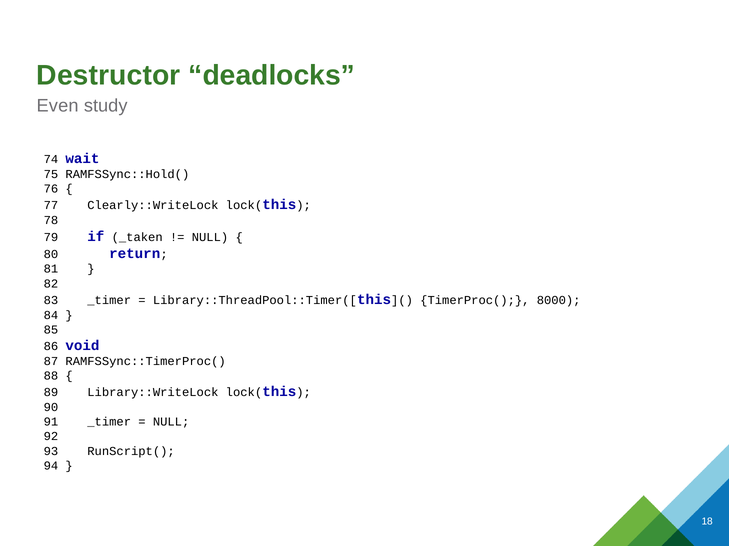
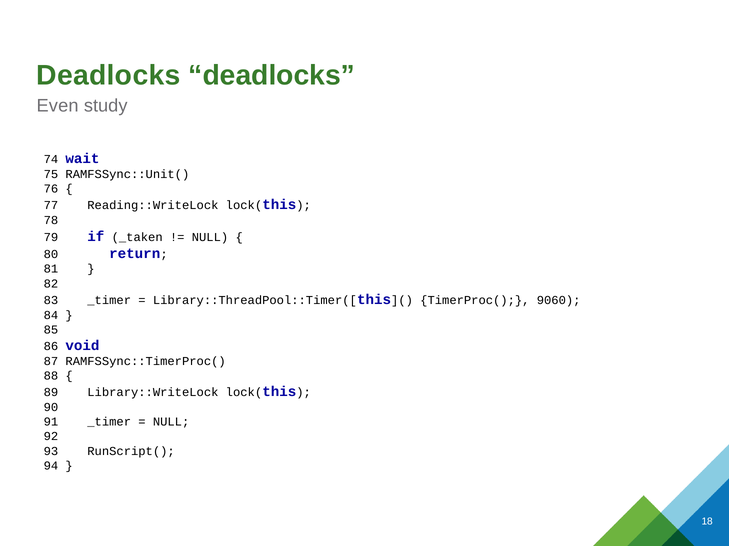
Destructor: Destructor -> Deadlocks (108, 76)
RAMFSSync::Hold(: RAMFSSync::Hold( -> RAMFSSync::Unit( (127, 175)
Clearly::WriteLock: Clearly::WriteLock -> Reading::WriteLock (153, 206)
8000: 8000 -> 9060 (559, 301)
